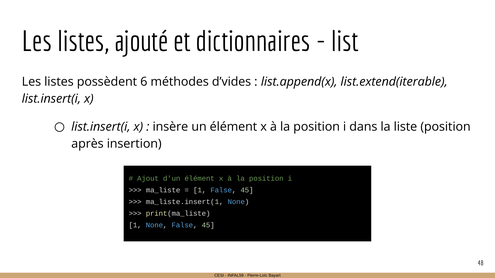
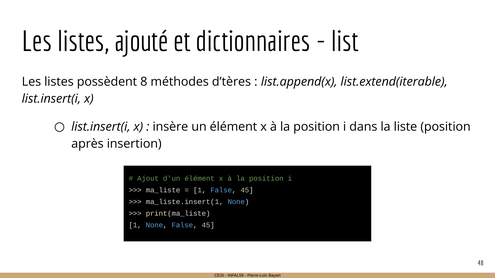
6: 6 -> 8 (144, 82)
d’vides: d’vides -> d’tères (231, 82)
